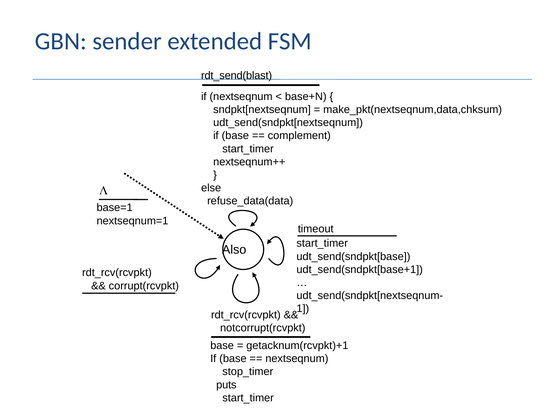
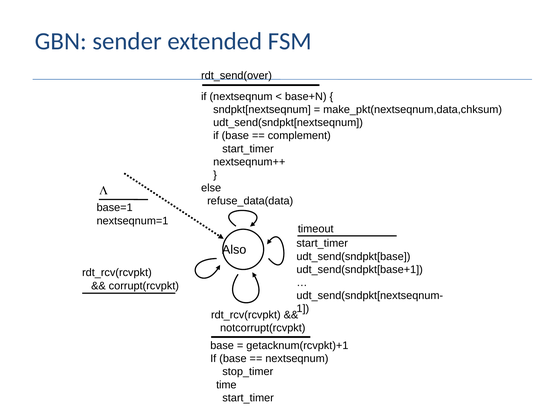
rdt_send(blast: rdt_send(blast -> rdt_send(over (237, 76)
puts: puts -> time (226, 385)
